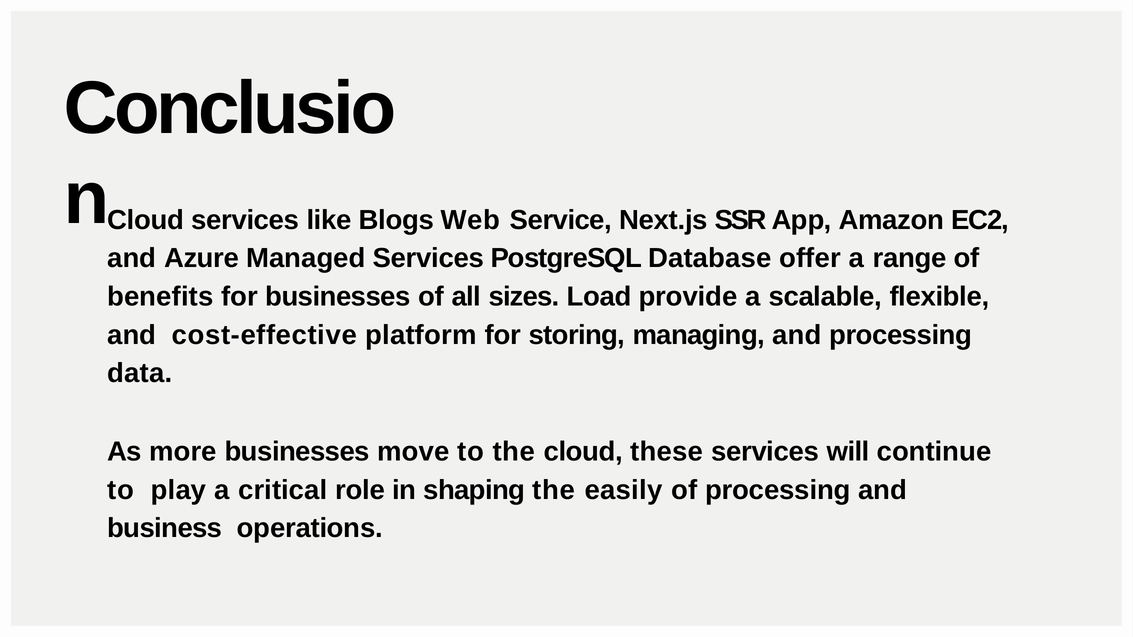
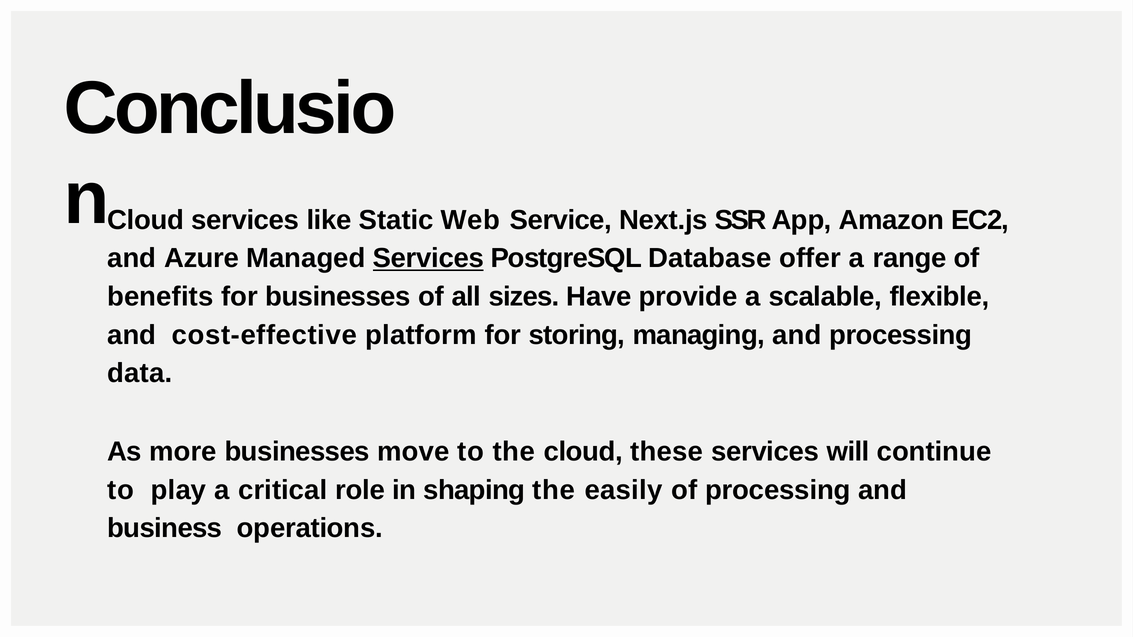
Blogs: Blogs -> Static (396, 220)
Services underline: none -> present (428, 258)
Load: Load -> Have (599, 297)
